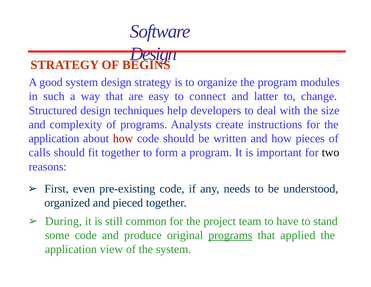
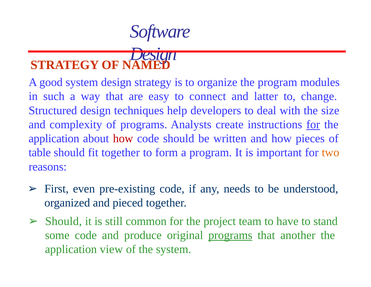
BEGINS: BEGINS -> NAMED (146, 65)
for underline: none -> present (313, 124)
calls: calls -> table (40, 152)
two colour: black -> orange (331, 152)
During: During -> Should (63, 221)
applied: applied -> another (298, 235)
